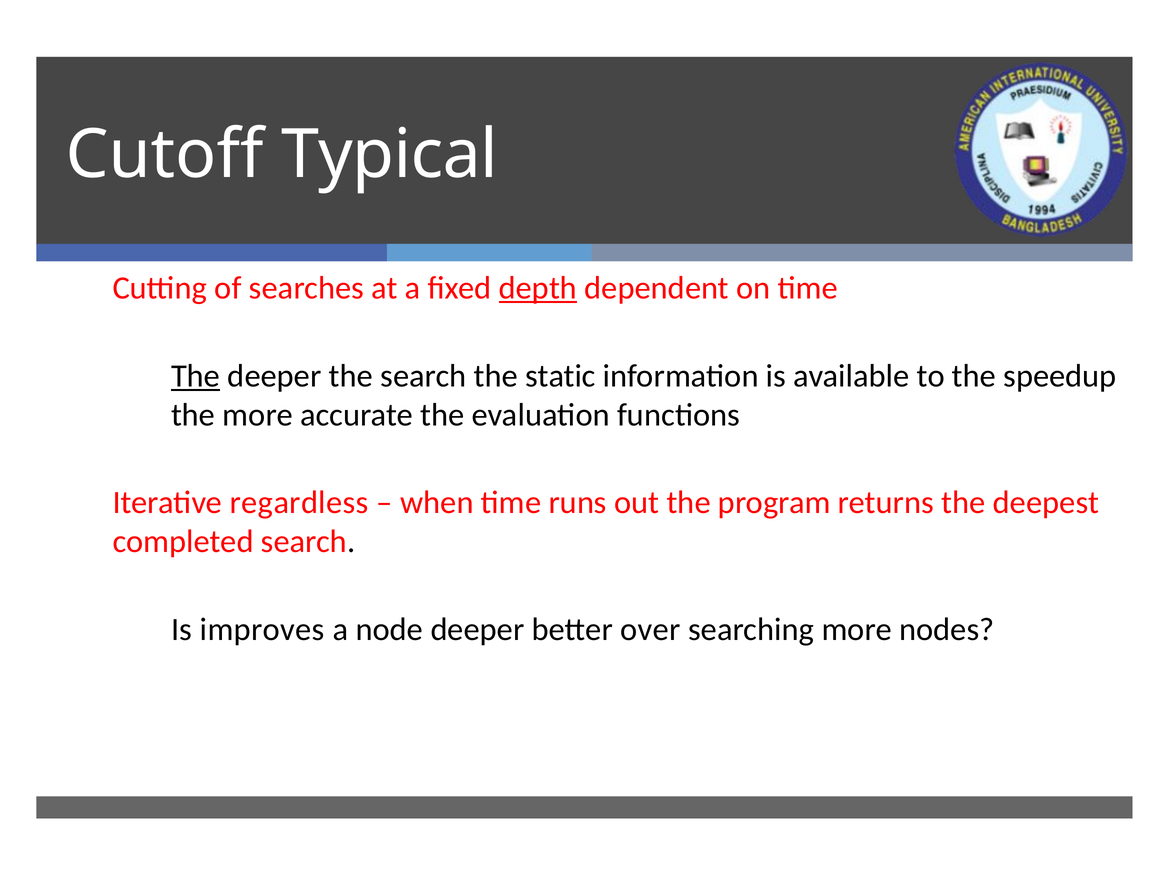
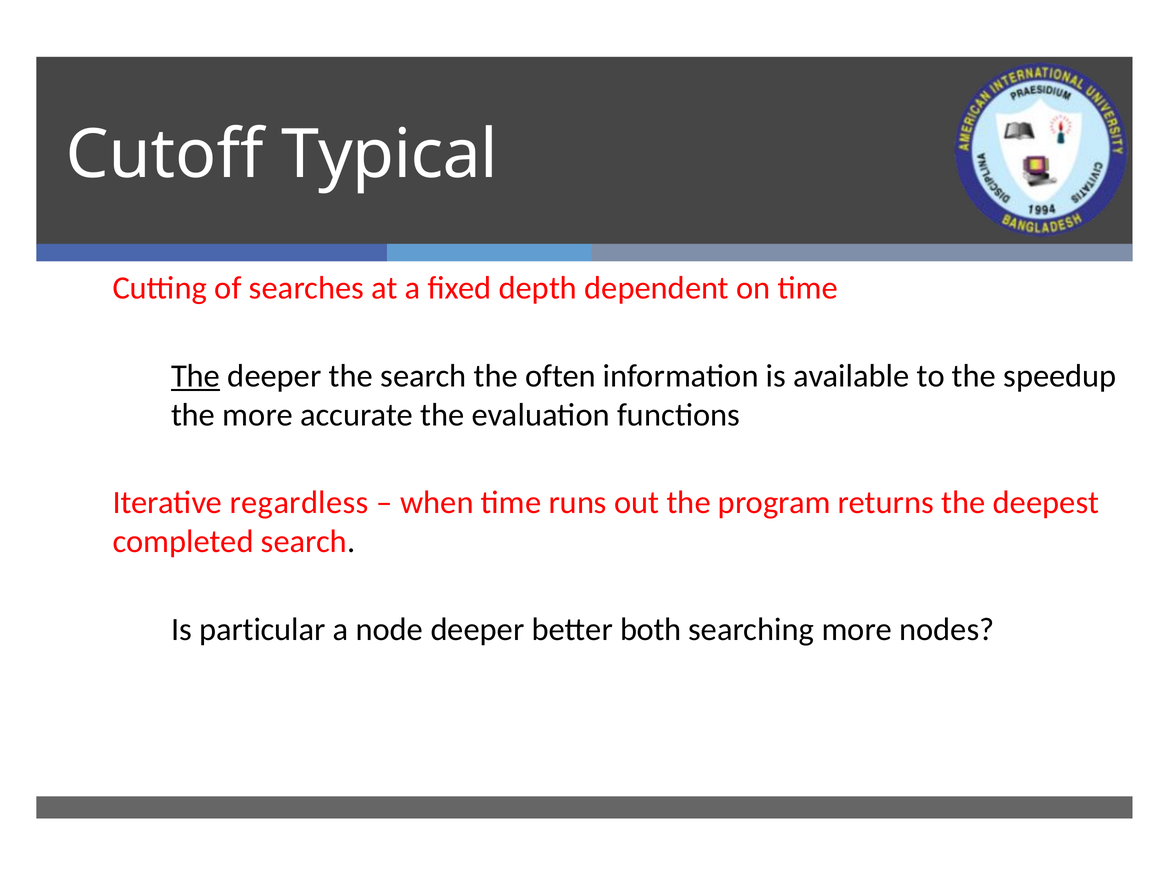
depth underline: present -> none (538, 288)
static: static -> often (561, 376)
improves: improves -> particular (262, 629)
over: over -> both (651, 629)
